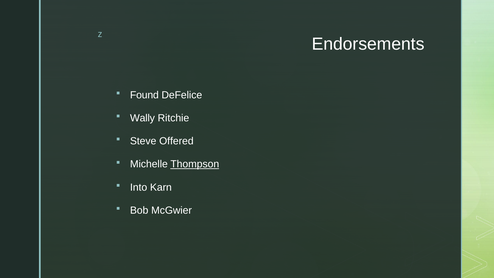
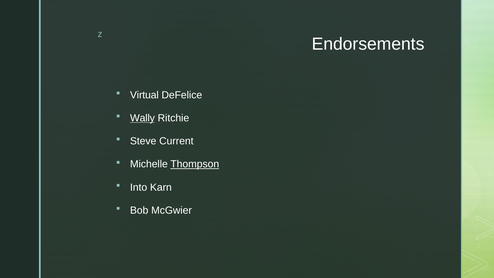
Found: Found -> Virtual (144, 95)
Wally underline: none -> present (142, 118)
Offered: Offered -> Current (176, 141)
